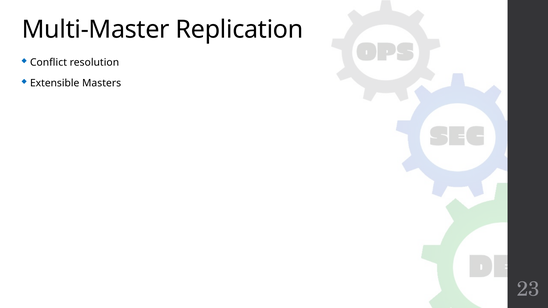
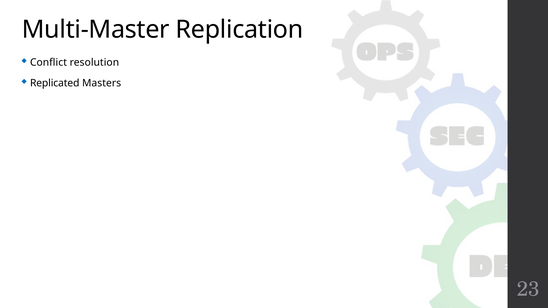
Extensible: Extensible -> Replicated (55, 83)
